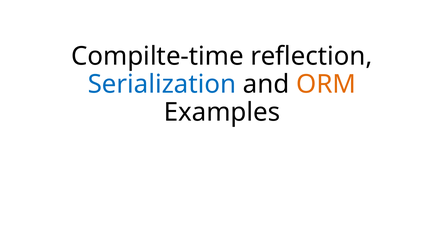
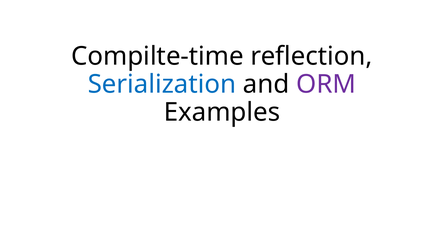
ORM colour: orange -> purple (326, 84)
